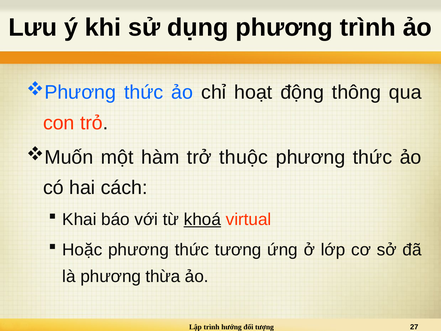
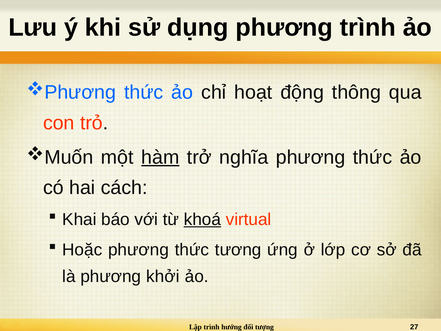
hàm underline: none -> present (160, 157)
thuộc: thuộc -> nghĩa (244, 157)
thừa: thừa -> khởi (163, 276)
